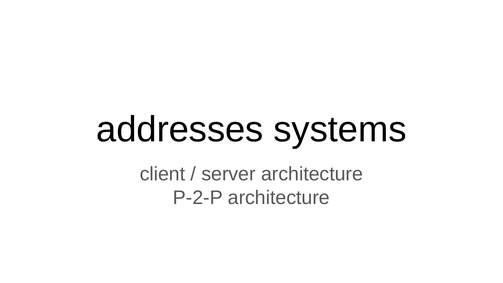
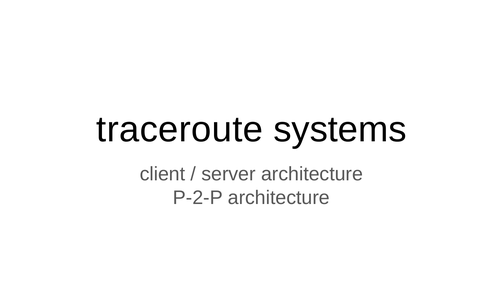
addresses: addresses -> traceroute (180, 130)
